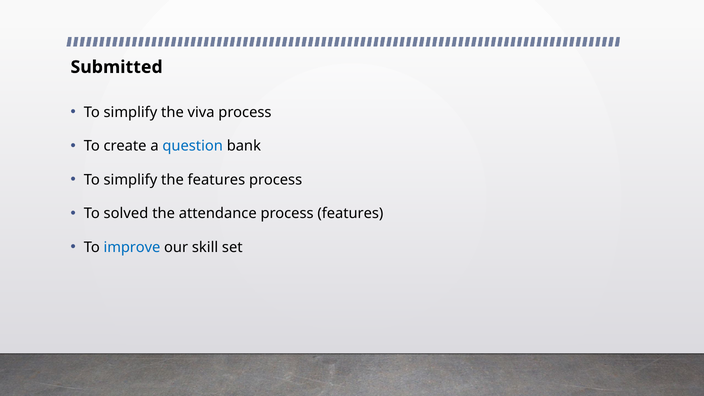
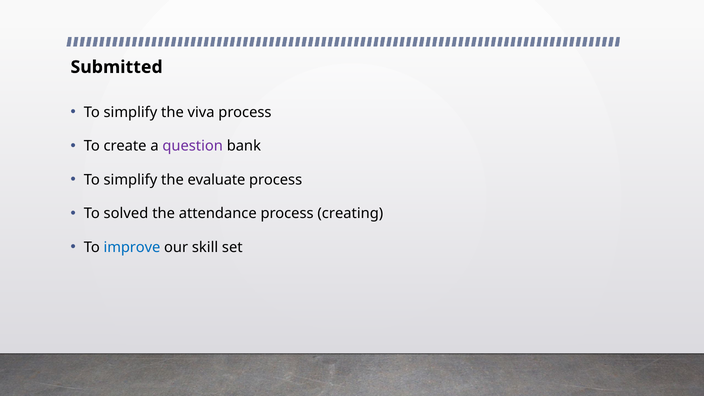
question colour: blue -> purple (193, 146)
the features: features -> evaluate (216, 180)
process features: features -> creating (350, 214)
